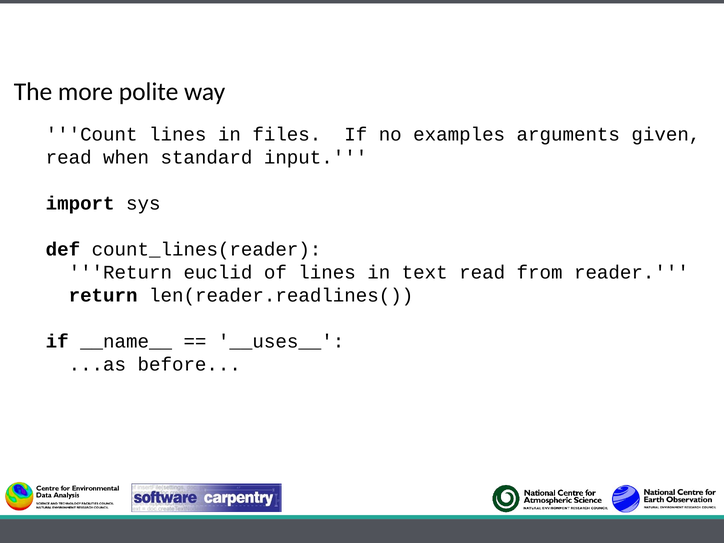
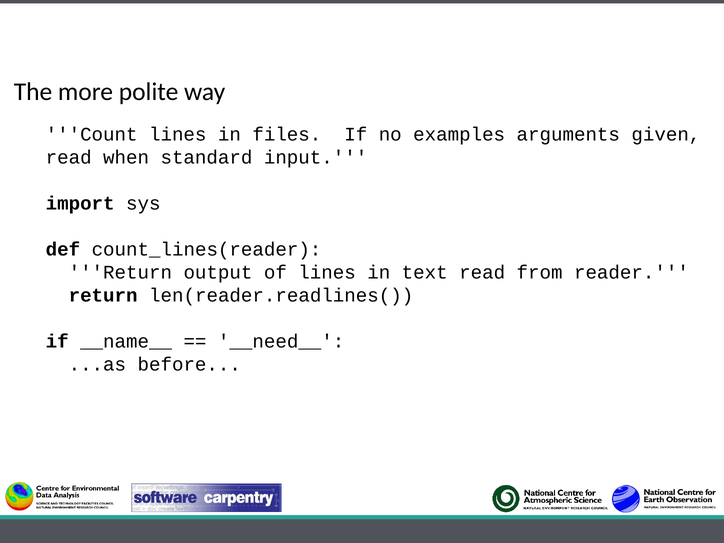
euclid: euclid -> output (218, 272)
__uses__: __uses__ -> __need__ (281, 341)
